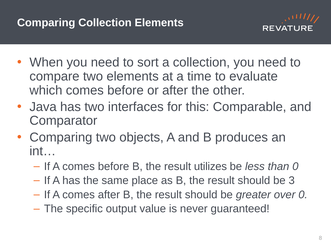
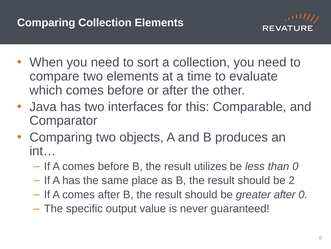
3: 3 -> 2 (292, 180)
greater over: over -> after (285, 194)
